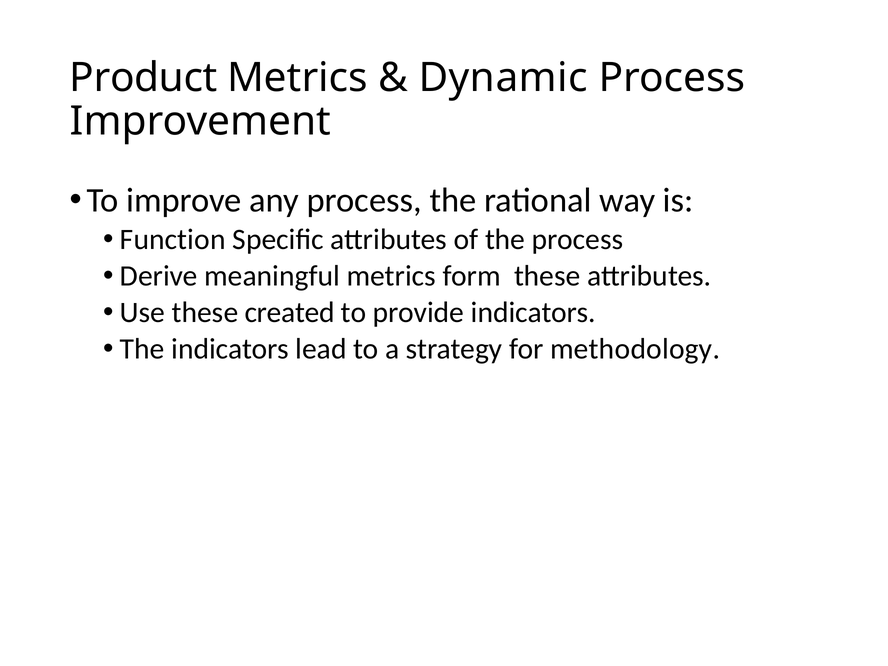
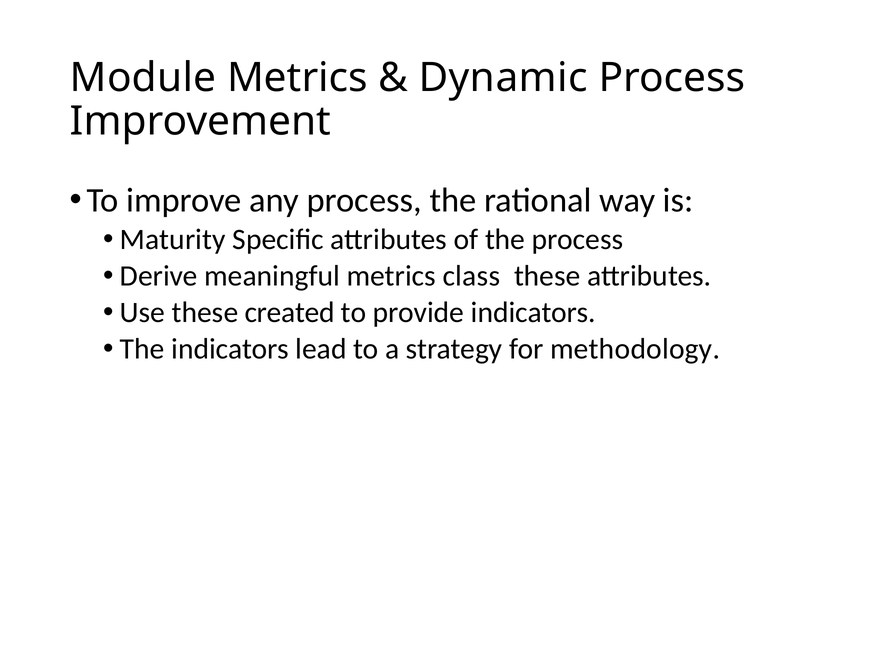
Product: Product -> Module (143, 78)
Function: Function -> Maturity (173, 239)
form: form -> class (471, 276)
